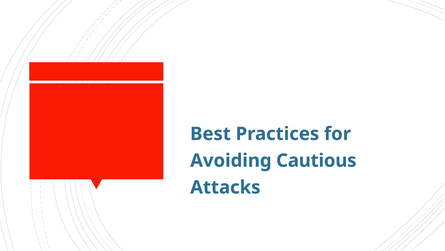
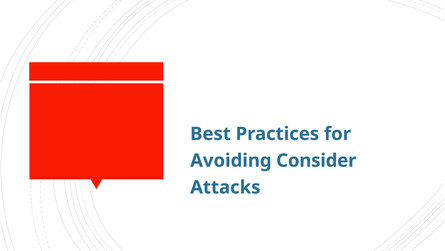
Cautious: Cautious -> Consider (316, 160)
